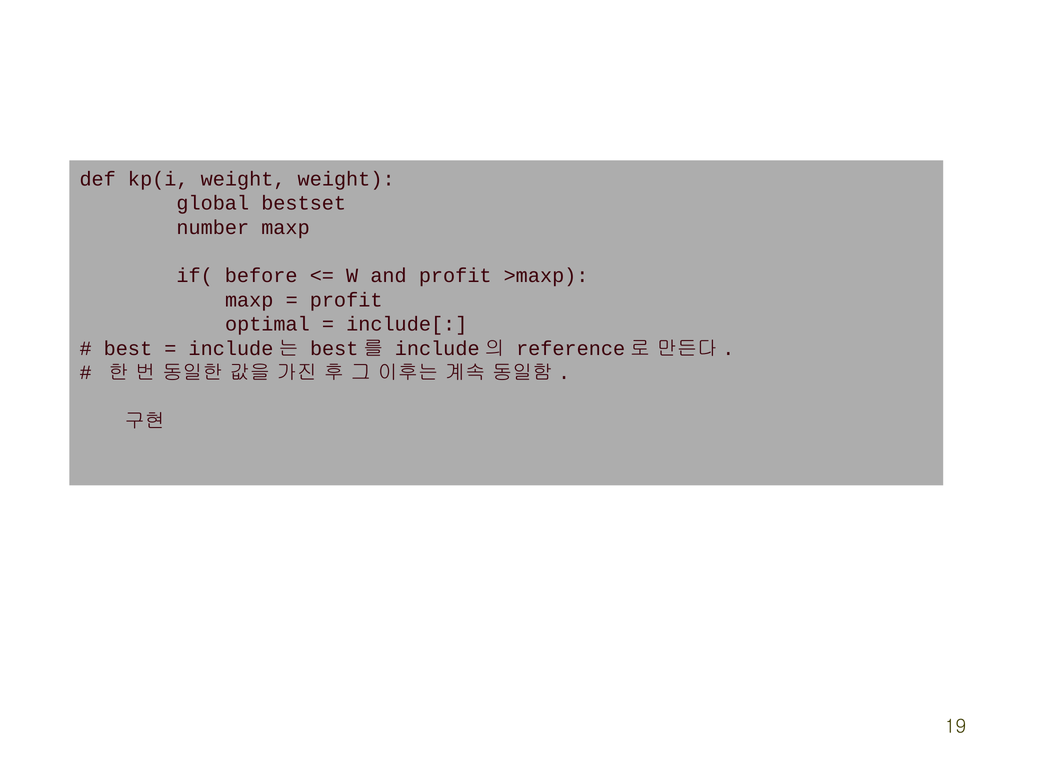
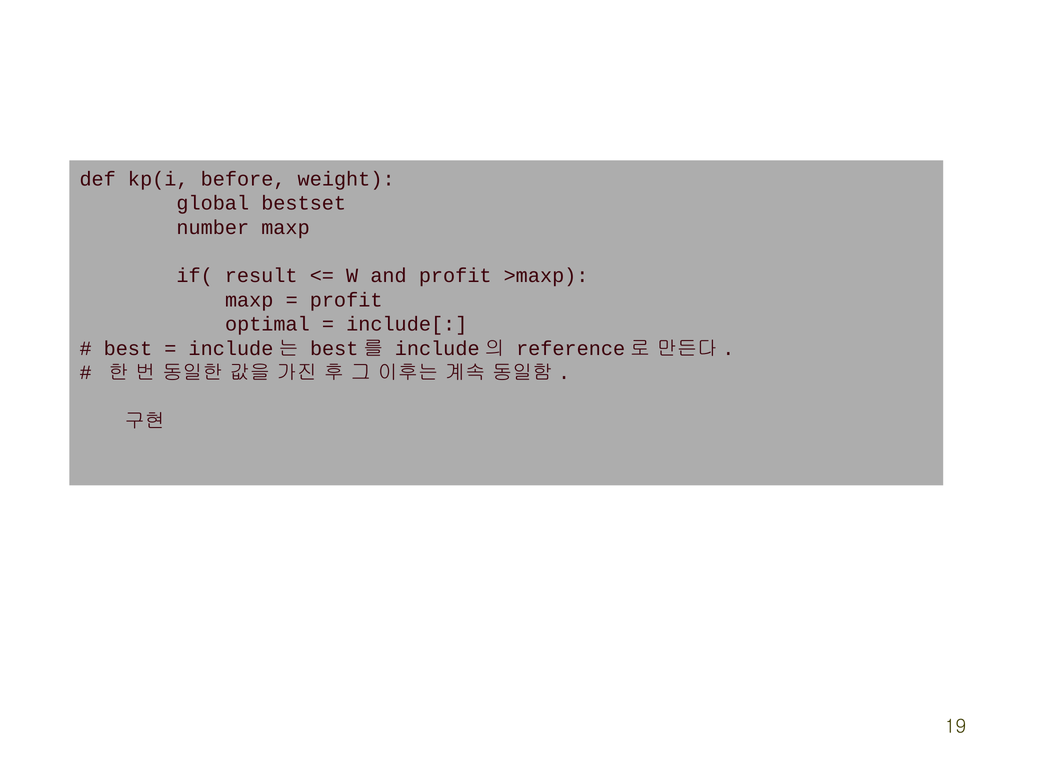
kp(i weight: weight -> before (243, 179)
before: before -> result (261, 276)
